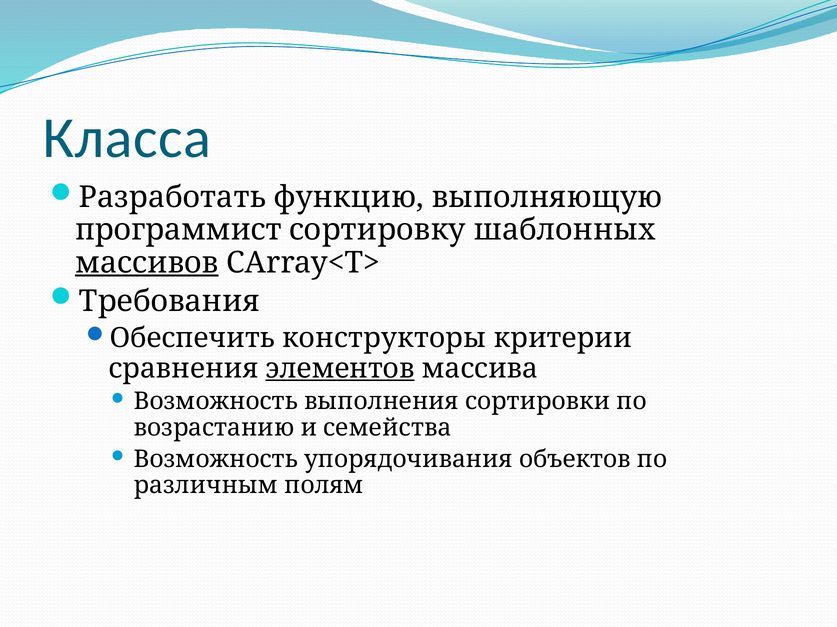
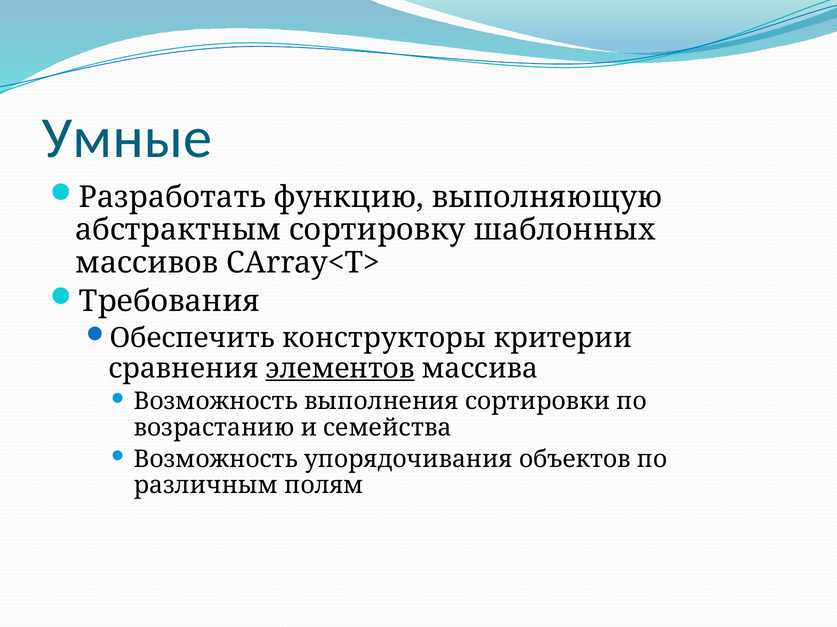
Класса: Класса -> Умные (127, 138)
программист: программист -> абстрактным (178, 230)
массивов underline: present -> none (147, 263)
